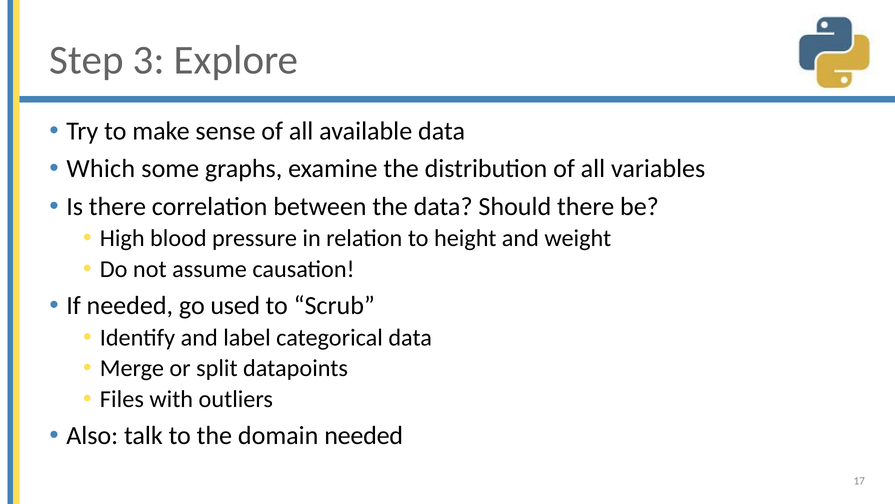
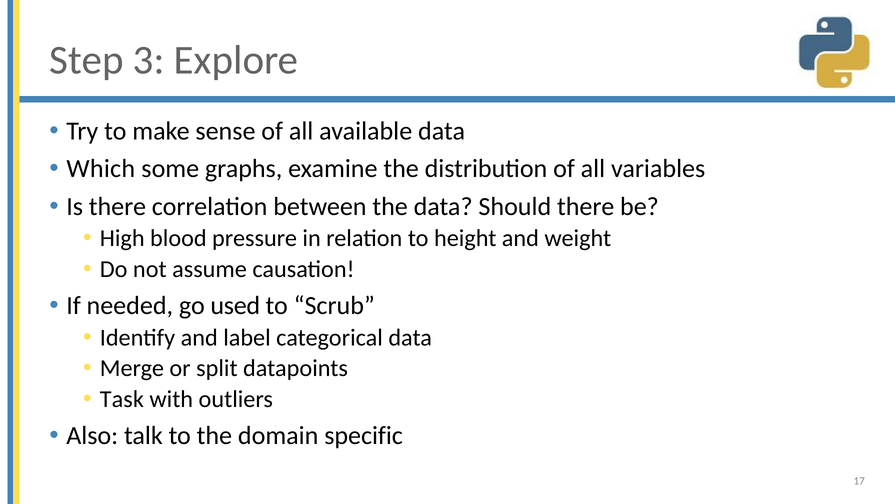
Files: Files -> Task (122, 399)
domain needed: needed -> specific (364, 435)
